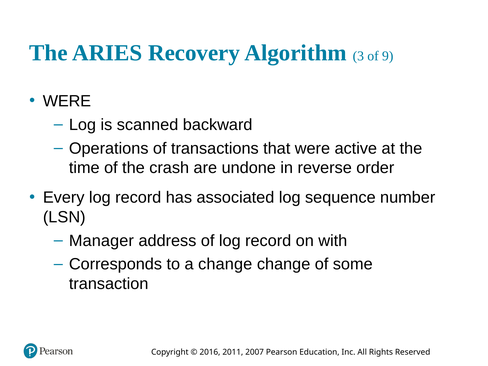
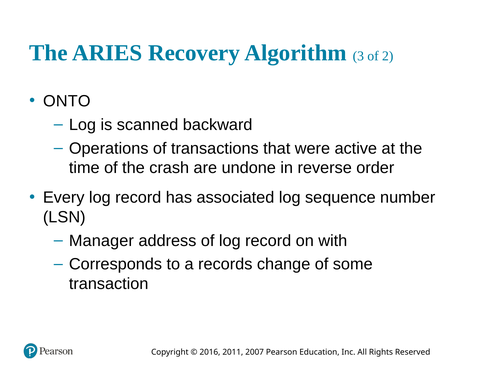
9: 9 -> 2 (388, 56)
WERE: WERE -> ONTO (67, 101)
a change: change -> records (225, 264)
